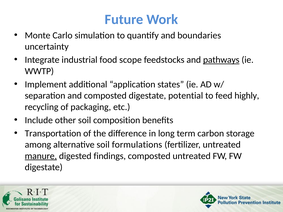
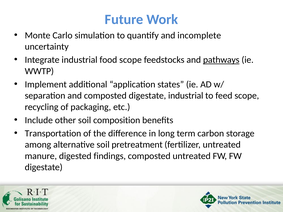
boundaries: boundaries -> incomplete (199, 35)
digestate potential: potential -> industrial (186, 96)
feed highly: highly -> scope (247, 96)
formulations: formulations -> pretreatment (137, 145)
manure underline: present -> none (41, 156)
